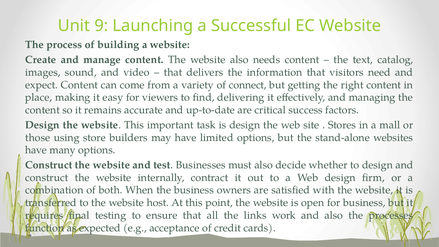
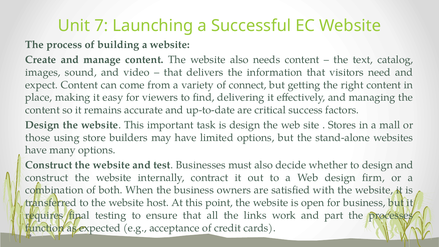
9: 9 -> 7 (101, 26)
and also: also -> part (334, 215)
